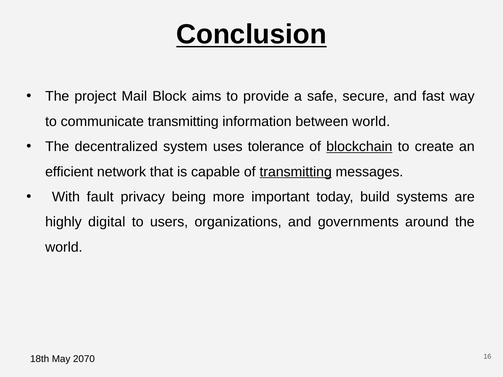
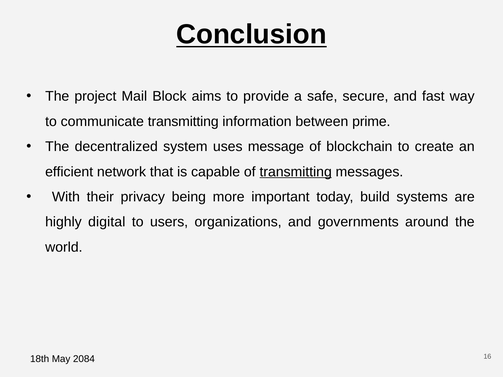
between world: world -> prime (371, 122)
tolerance: tolerance -> message (276, 147)
blockchain underline: present -> none (359, 147)
fault: fault -> their (100, 197)
2070: 2070 -> 2084 (84, 359)
